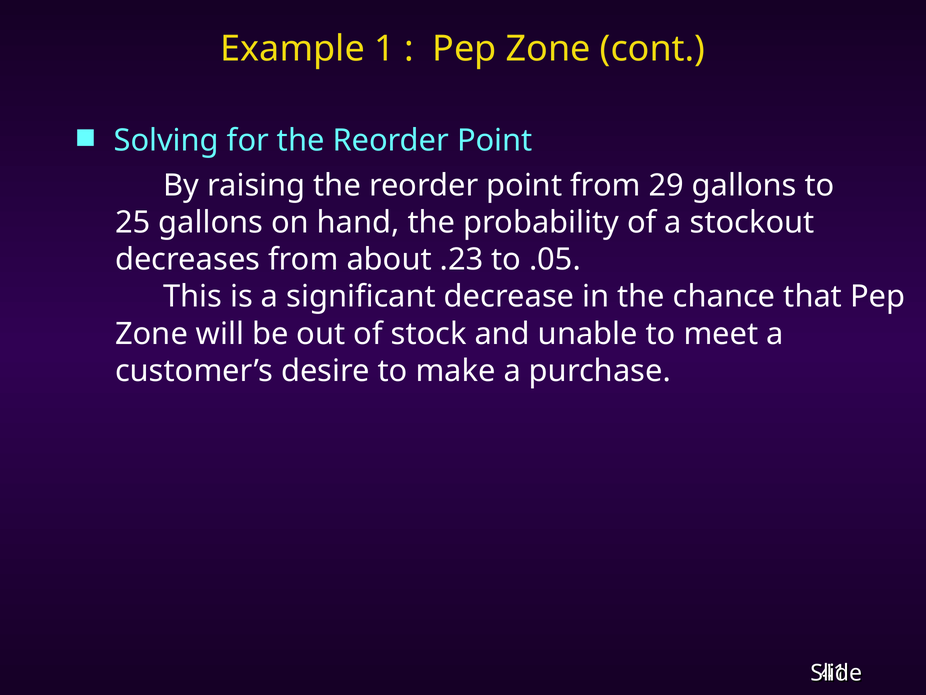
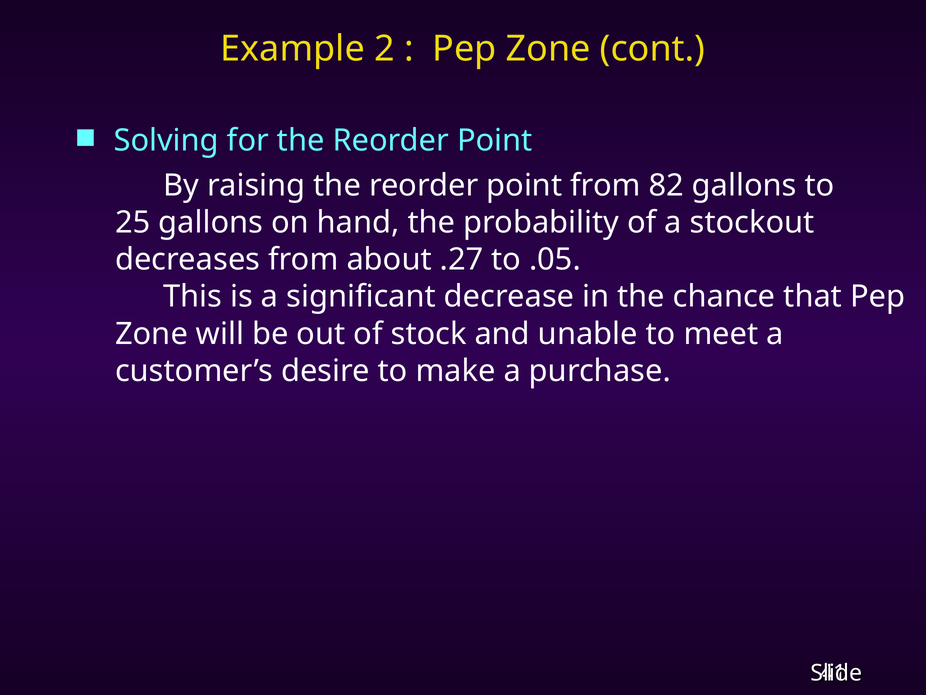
1: 1 -> 2 (384, 49)
29: 29 -> 82 (666, 185)
.23: .23 -> .27 (462, 260)
